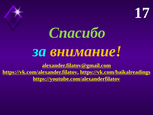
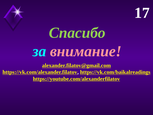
внимание colour: yellow -> pink (86, 51)
